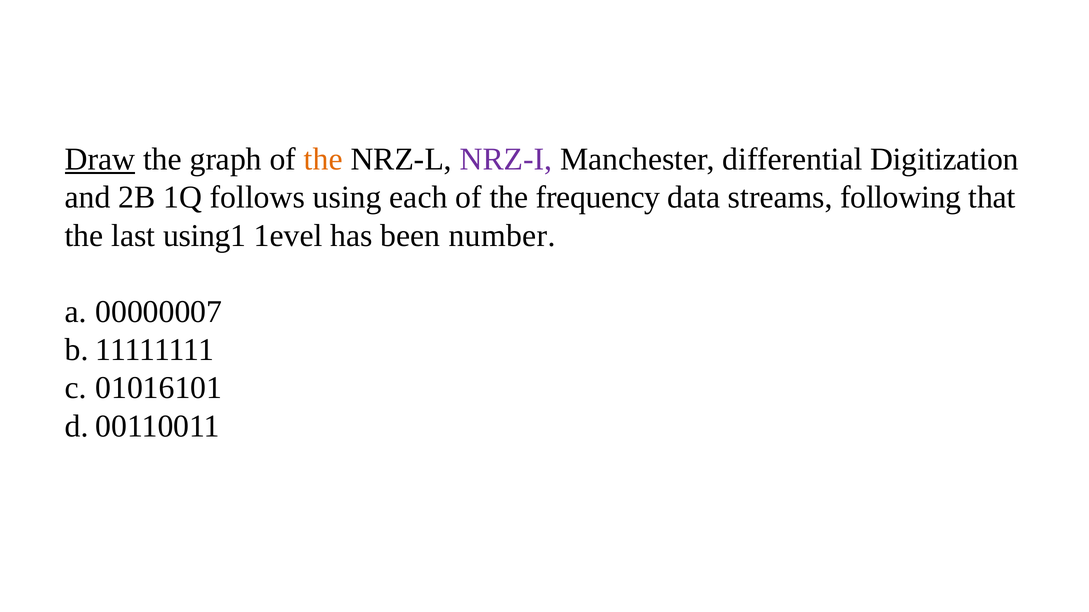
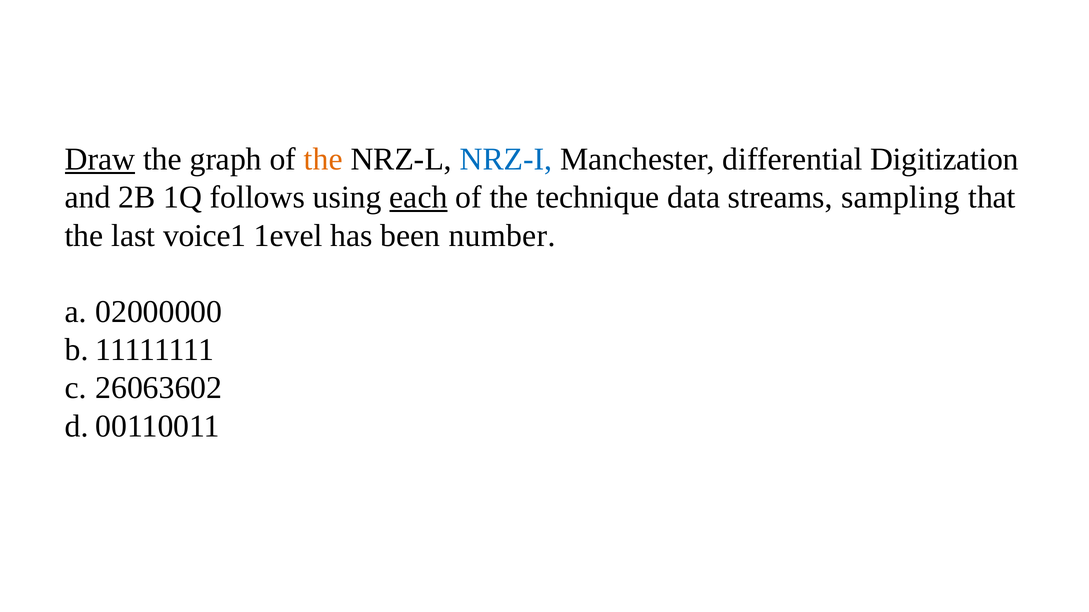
NRZ-I colour: purple -> blue (506, 160)
each underline: none -> present (418, 198)
frequency: frequency -> technique (598, 198)
following: following -> sampling (900, 198)
using1: using1 -> voice1 (205, 236)
00000007: 00000007 -> 02000000 (159, 312)
01016101: 01016101 -> 26063602 (159, 388)
